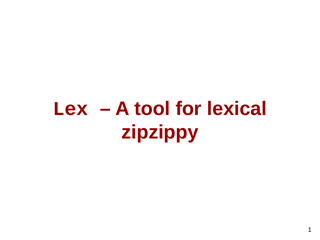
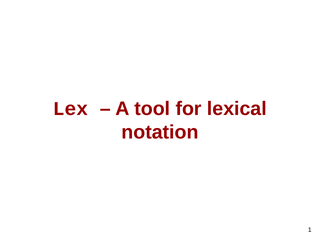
zipzippy: zipzippy -> notation (160, 132)
